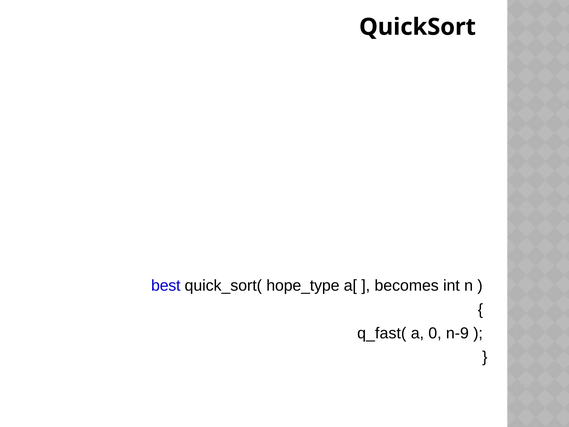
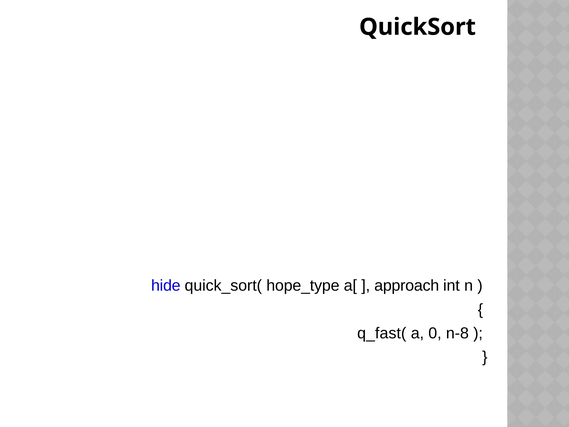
best: best -> hide (166, 286)
becomes: becomes -> approach (407, 286)
n-9: n-9 -> n-8 (457, 333)
